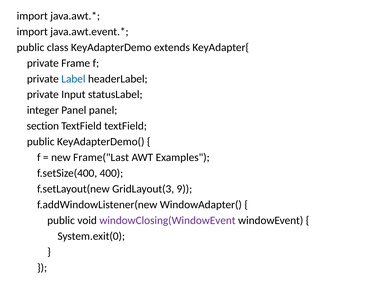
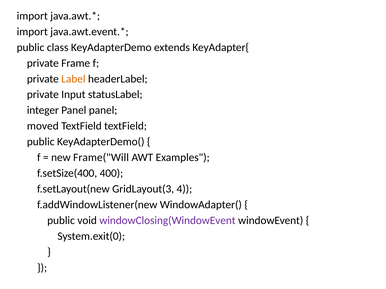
Label colour: blue -> orange (73, 79)
section: section -> moved (43, 126)
Frame("Last: Frame("Last -> Frame("Will (101, 158)
9: 9 -> 4 (184, 189)
